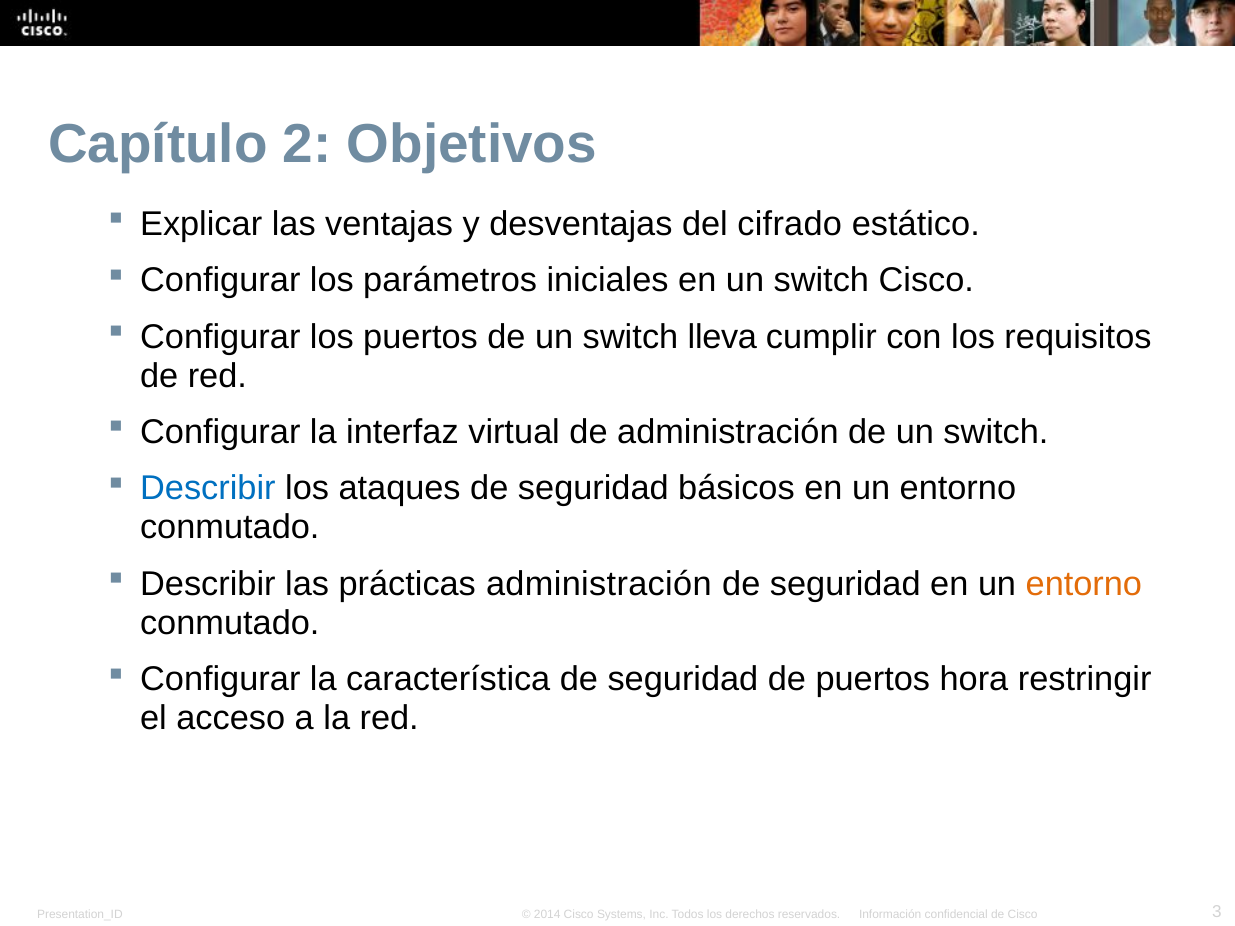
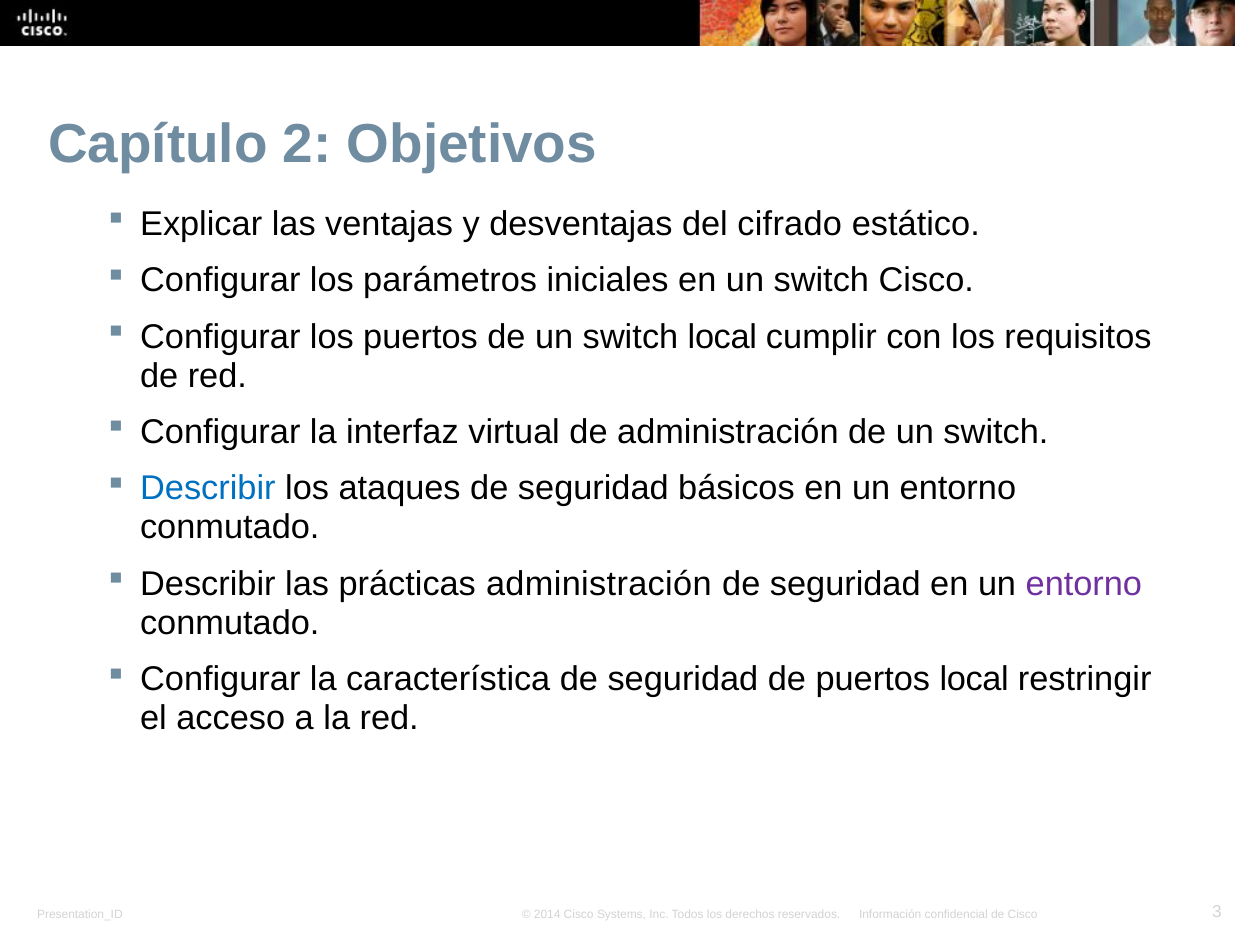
switch lleva: lleva -> local (722, 337)
entorno colour: orange -> purple (1084, 584)
puertos hora: hora -> local (974, 680)
